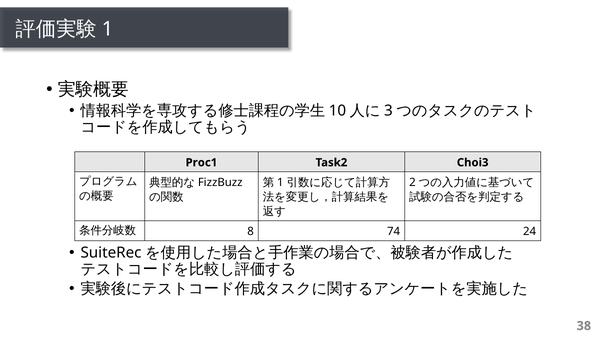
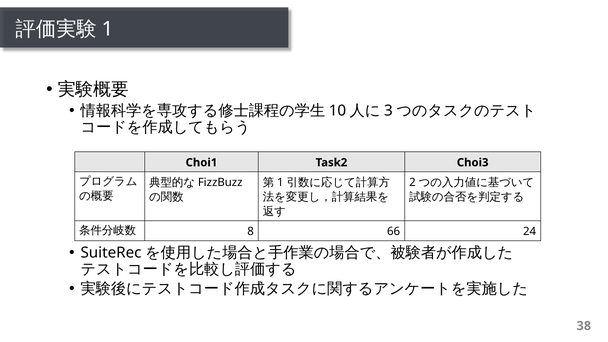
Proc1: Proc1 -> Choi1 (201, 163)
74: 74 -> 66 (394, 232)
